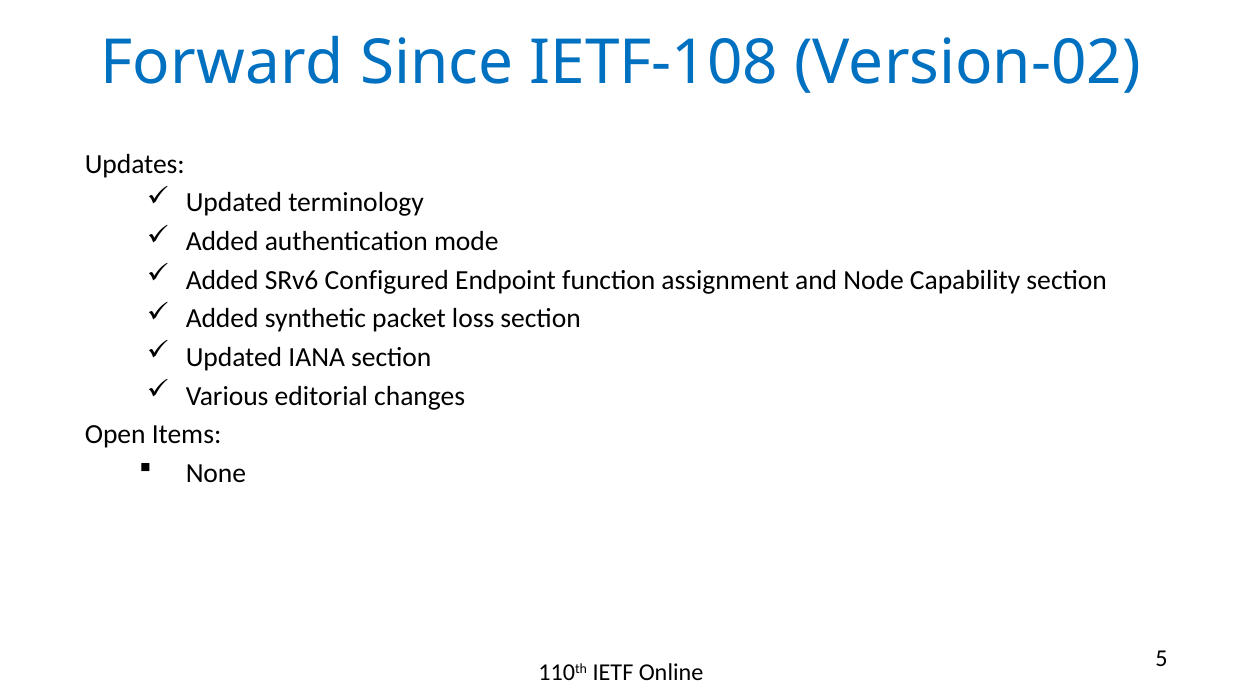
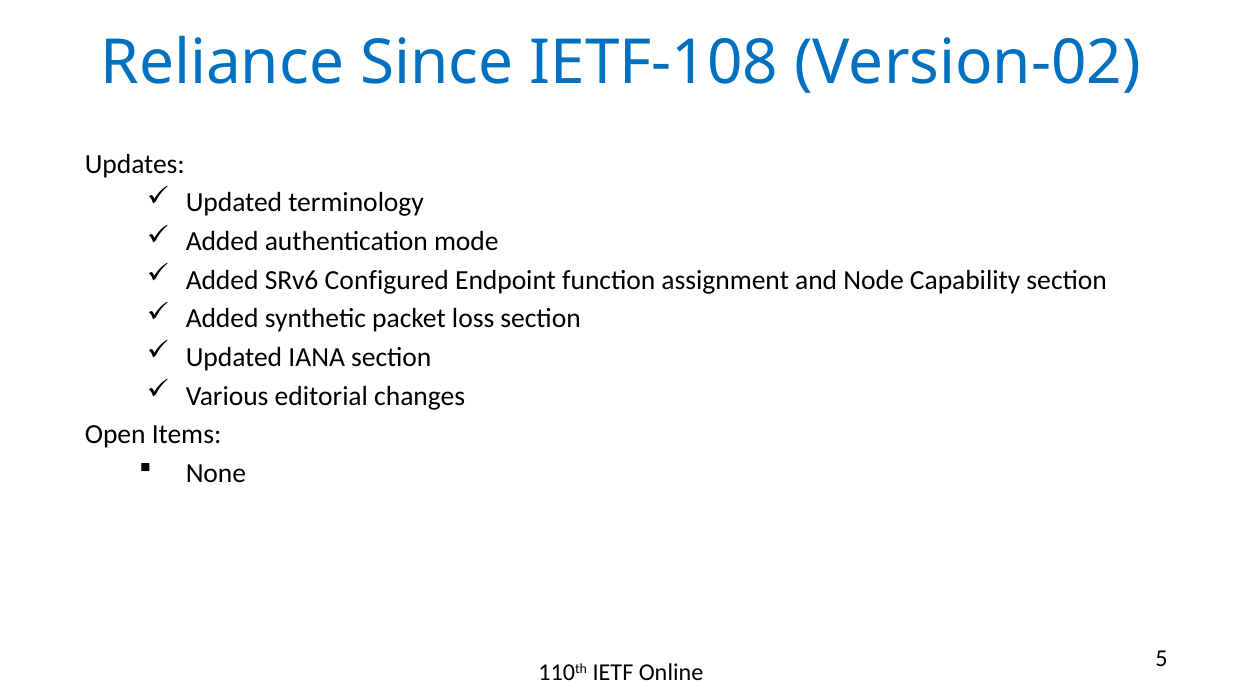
Forward: Forward -> Reliance (222, 63)
